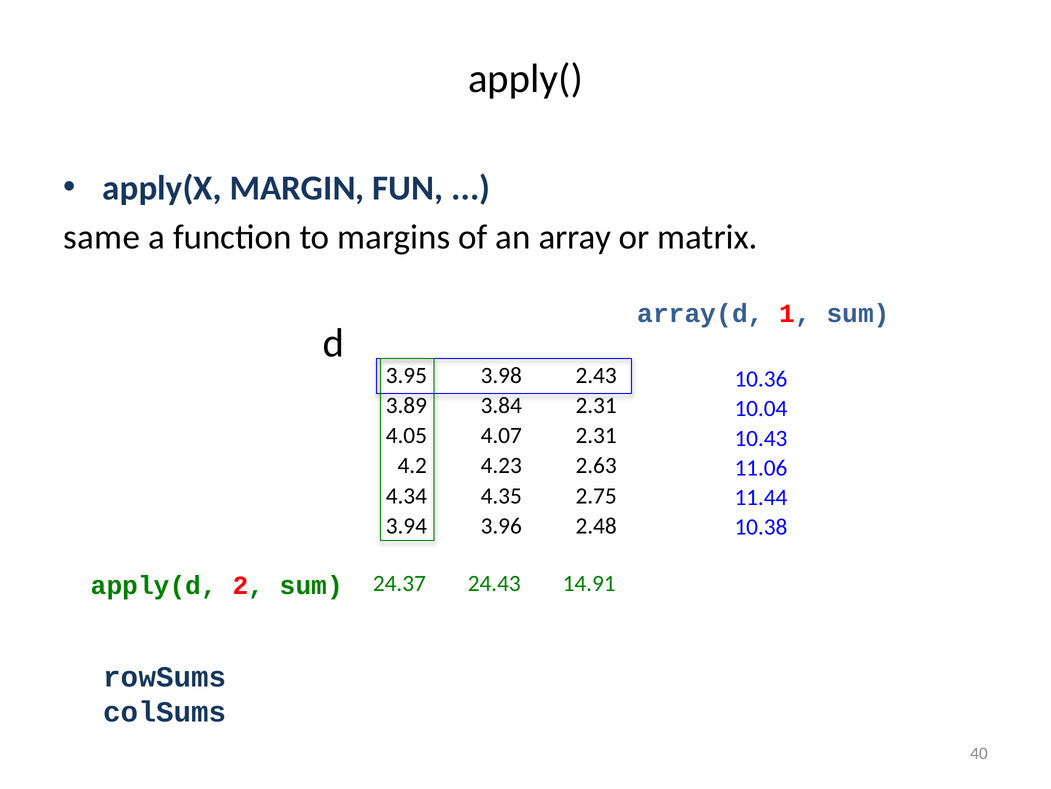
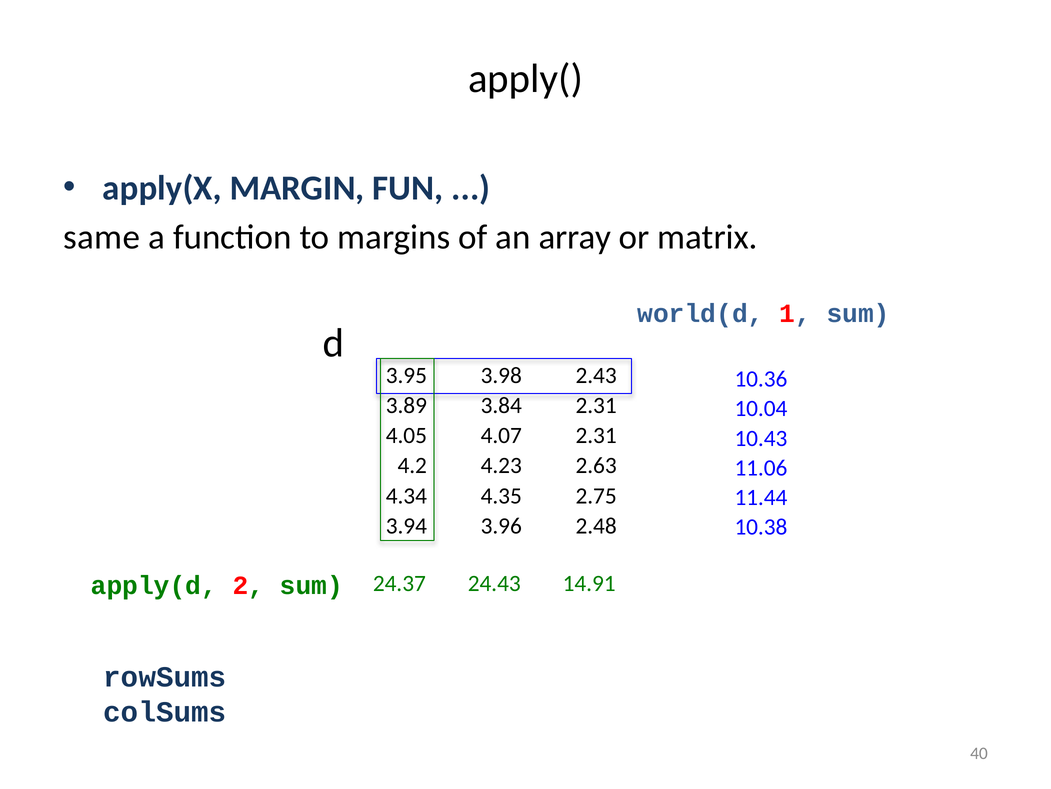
array(d: array(d -> world(d (700, 313)
